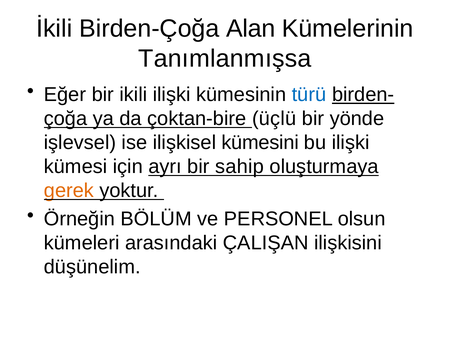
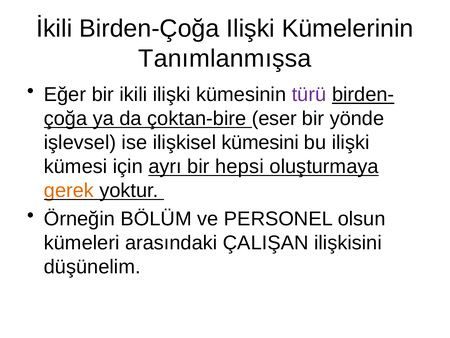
Birden-Çoğa Alan: Alan -> Ilişki (251, 28)
türü colour: blue -> purple (309, 94)
üçlü: üçlü -> eser (274, 118)
sahip: sahip -> hepsi (239, 166)
